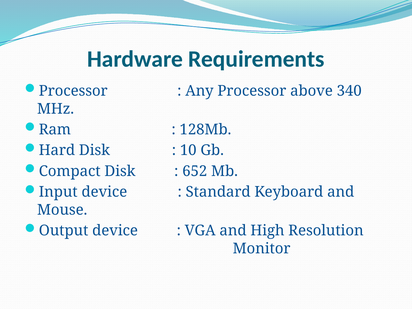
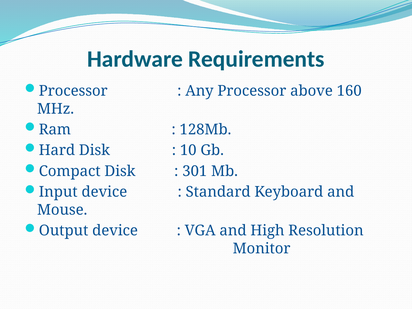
340: 340 -> 160 (349, 91)
652: 652 -> 301 (195, 171)
